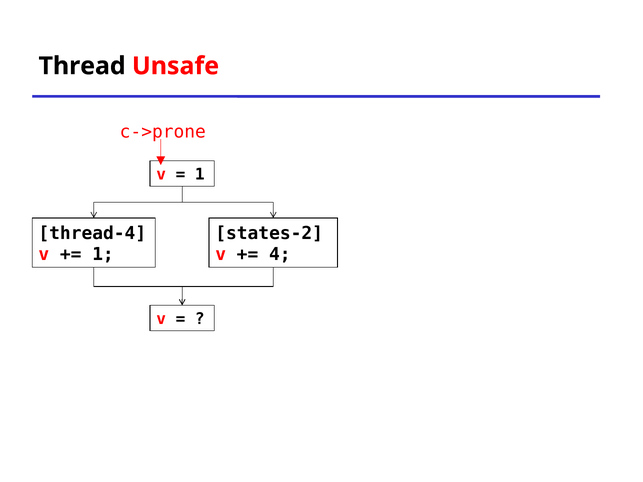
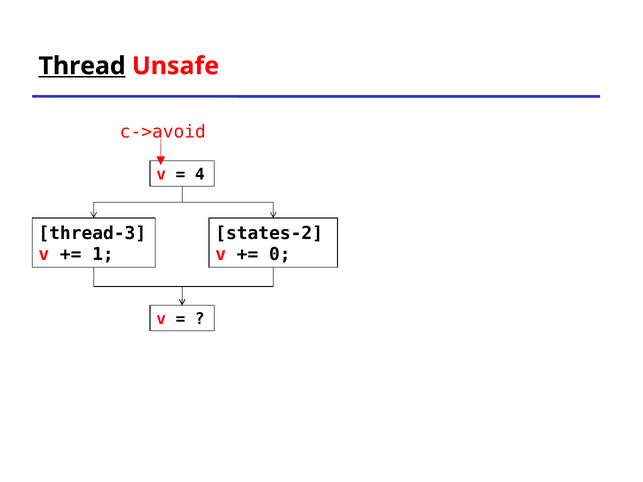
Thread underline: none -> present (82, 66)
c->prone: c->prone -> c->avoid (163, 132)
1: 1 -> 4 (200, 175)
thread-4: thread-4 -> thread-3 (92, 233)
4: 4 -> 0 (280, 255)
